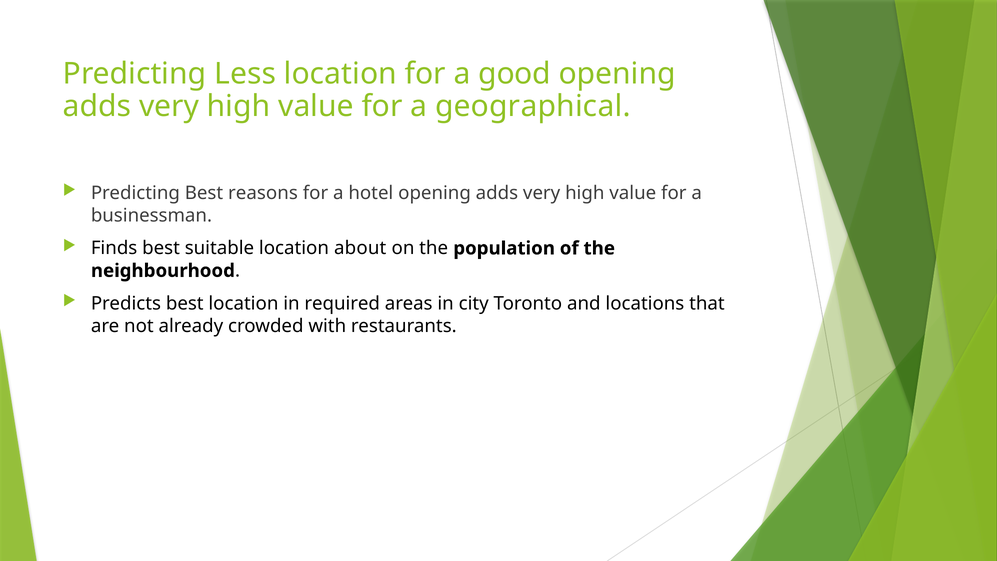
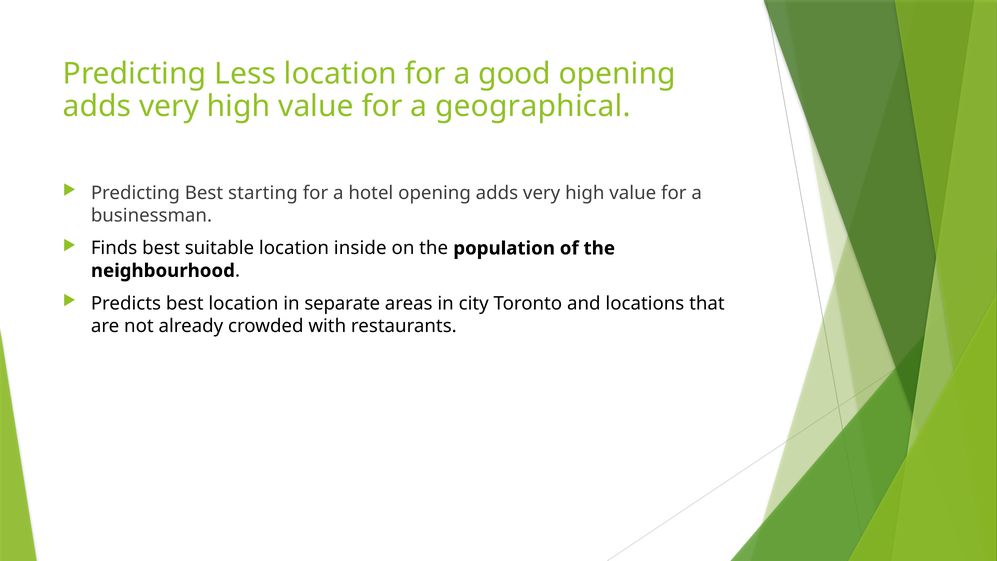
reasons: reasons -> starting (263, 193)
about: about -> inside (360, 248)
required: required -> separate (342, 303)
